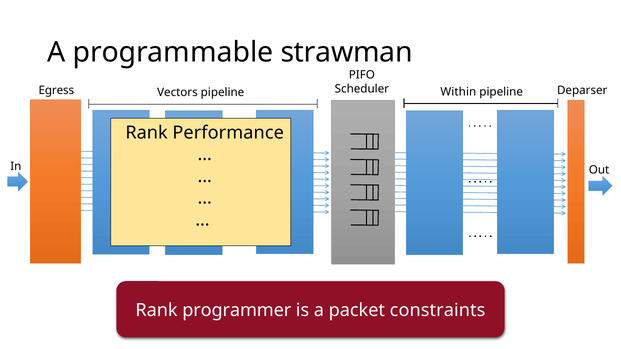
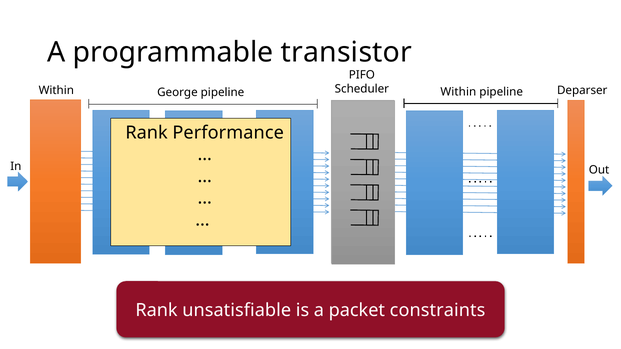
strawman: strawman -> transistor (346, 52)
Egress: Egress -> Within (56, 91)
Vectors: Vectors -> George (177, 93)
programmer: programmer -> unsatisfiable (237, 311)
